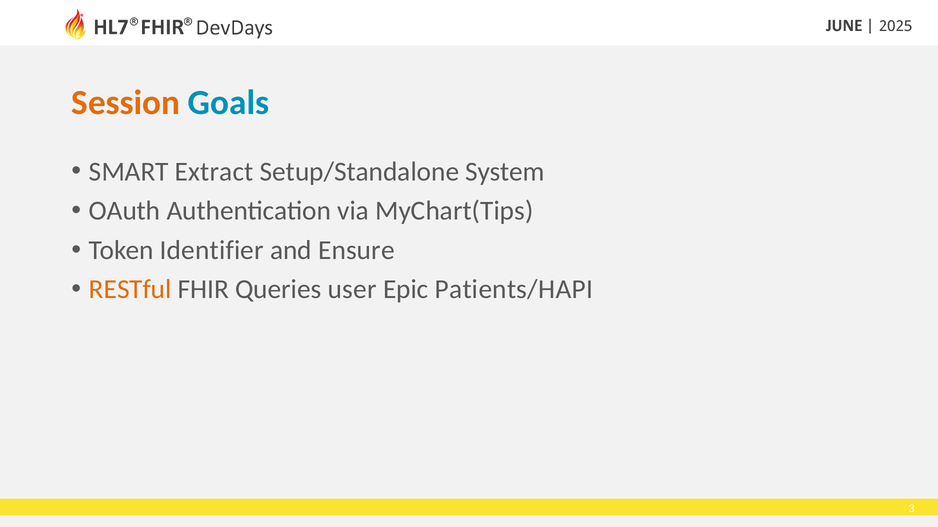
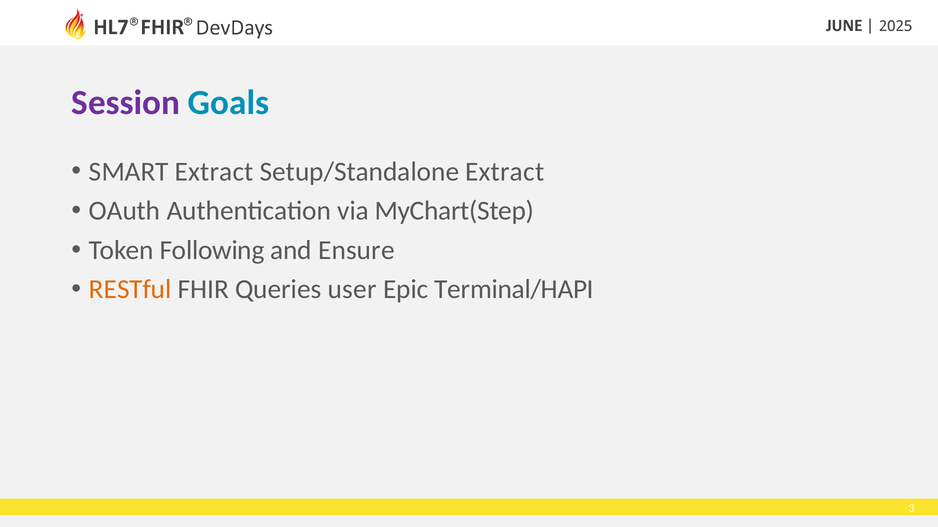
Session colour: orange -> purple (126, 103)
Setup/Standalone System: System -> Extract (505, 172)
MyChart(Tips: MyChart(Tips -> MyChart(Step (454, 211)
Identifier: Identifier -> Following (212, 250)
Patients/HAPI: Patients/HAPI -> Terminal/HAPI (514, 290)
